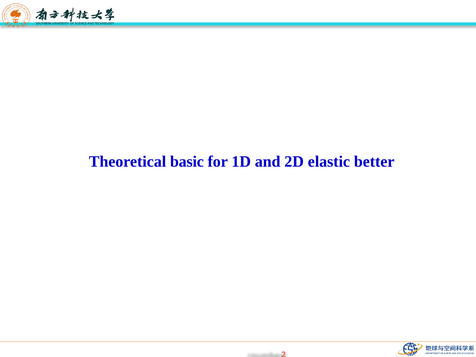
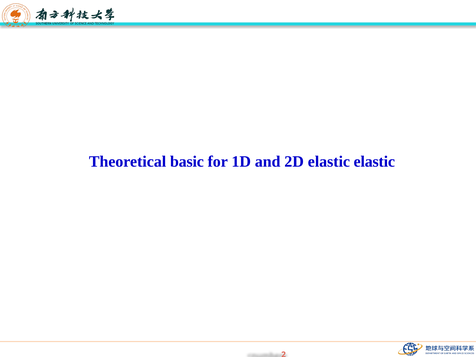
elastic better: better -> elastic (374, 161)
